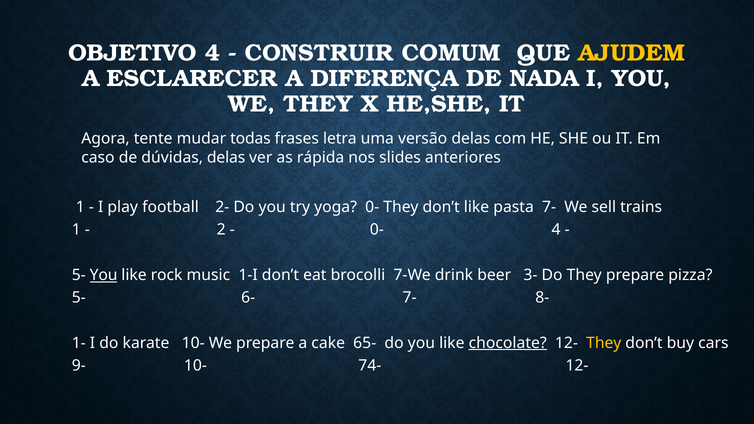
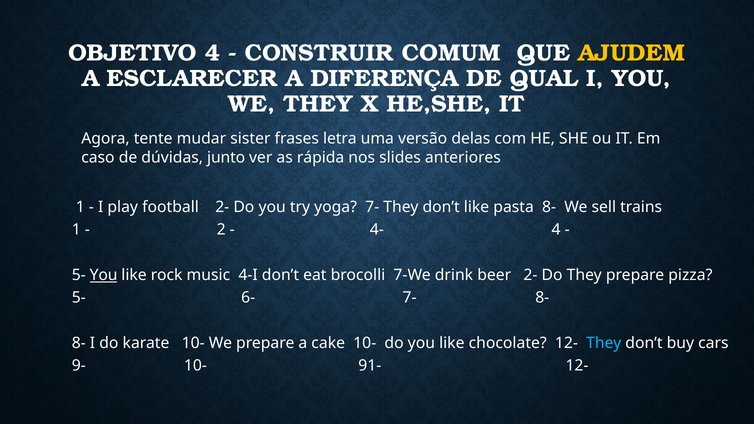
NADA: NADA -> QUAL (544, 79)
todas: todas -> sister (250, 139)
dúvidas delas: delas -> junto (226, 158)
yoga 0-: 0- -> 7- (372, 207)
pasta 7-: 7- -> 8- (549, 207)
0-: 0- -> 4- (377, 230)
1-I: 1-I -> 4-I (248, 275)
beer 3-: 3- -> 2- (530, 275)
1-: 1- -> 8- (79, 343)
cake 65-: 65- -> 10- (365, 343)
chocolate underline: present -> none (508, 343)
They colour: yellow -> light blue (604, 343)
74-: 74- -> 91- (370, 366)
